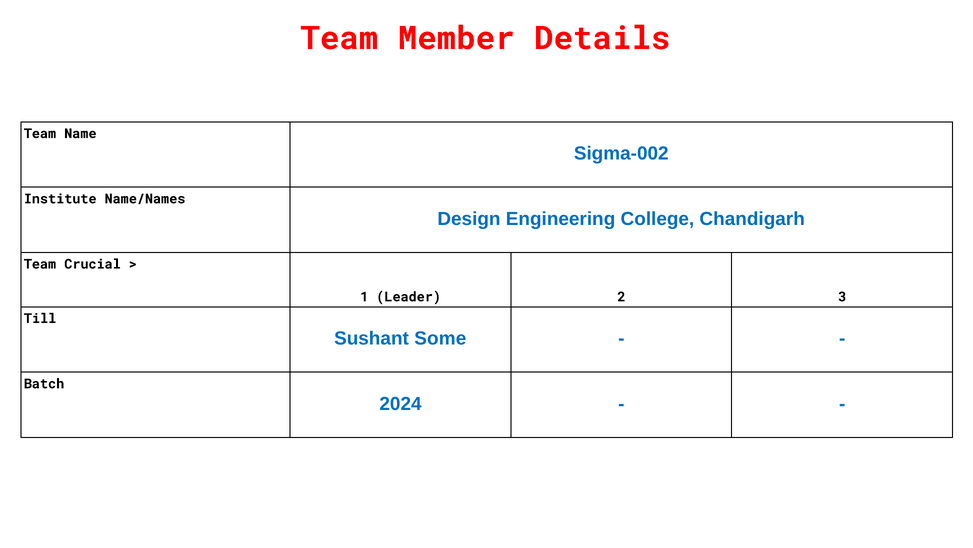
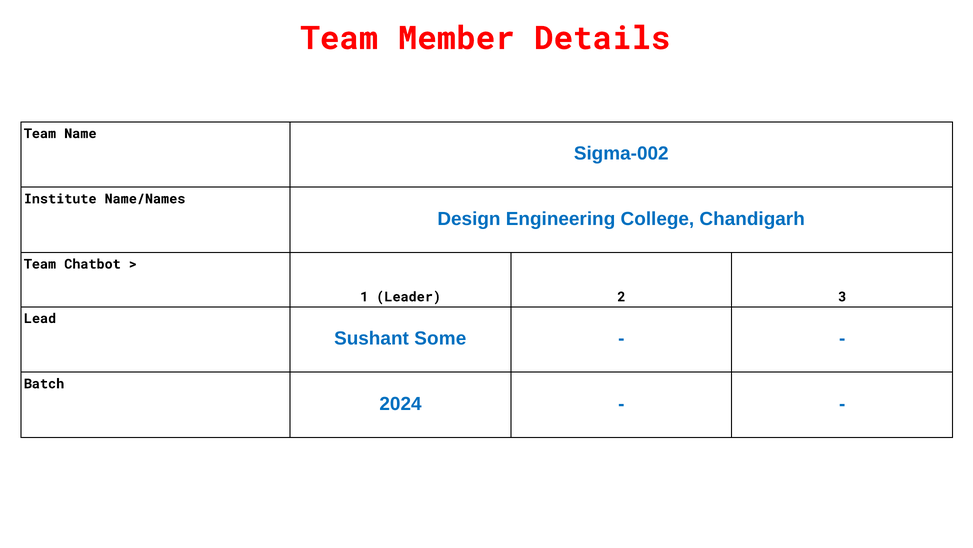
Crucial: Crucial -> Chatbot (92, 264)
Till: Till -> Lead (40, 318)
